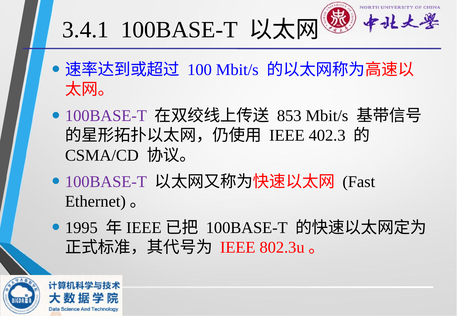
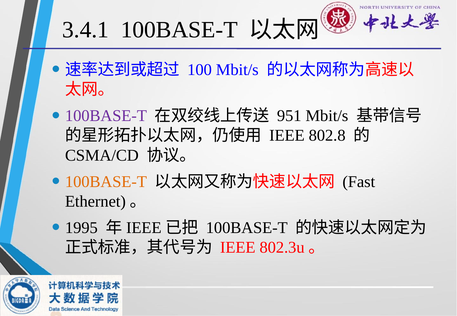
853: 853 -> 951 (289, 116)
402.3: 402.3 -> 802.8 (327, 136)
100BASE-T colour: purple -> orange (106, 182)
